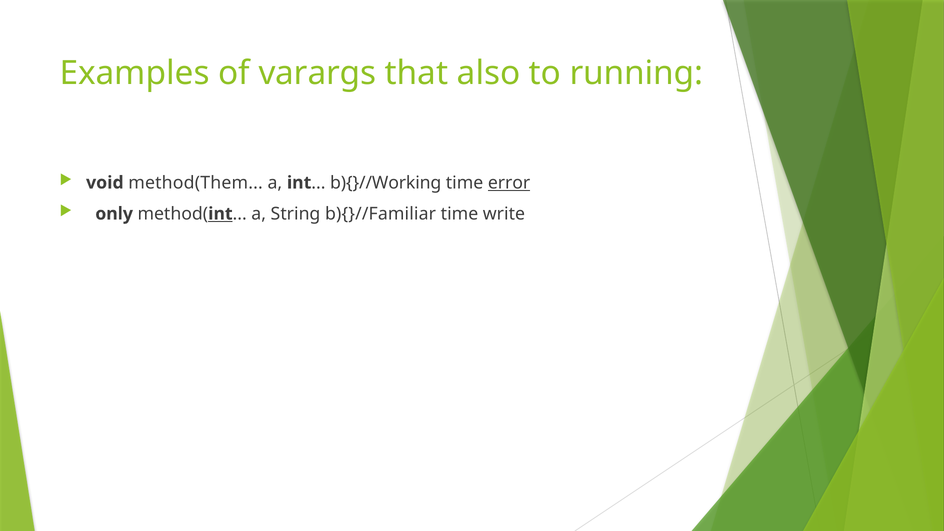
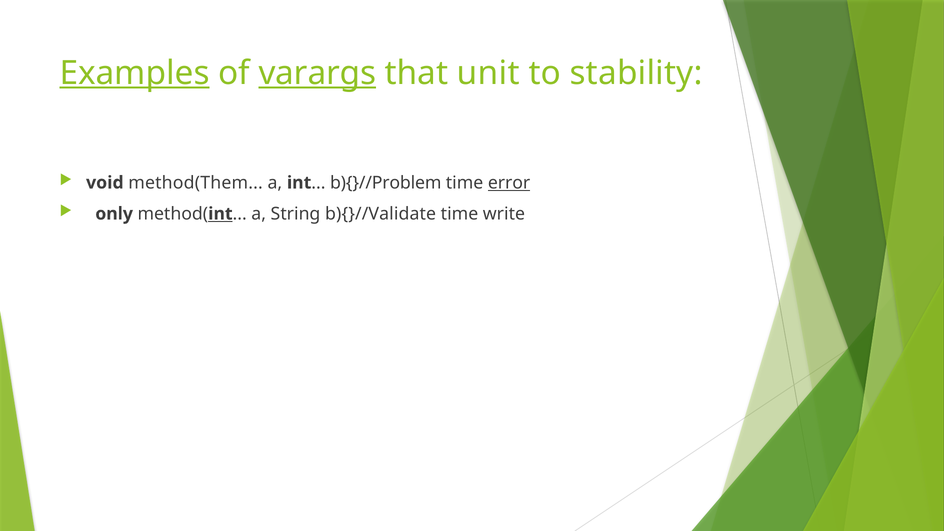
Examples underline: none -> present (135, 73)
varargs underline: none -> present (317, 73)
also: also -> unit (488, 73)
running: running -> stability (636, 73)
b){}//Working: b){}//Working -> b){}//Problem (386, 183)
b){}//Familiar: b){}//Familiar -> b){}//Validate (381, 214)
